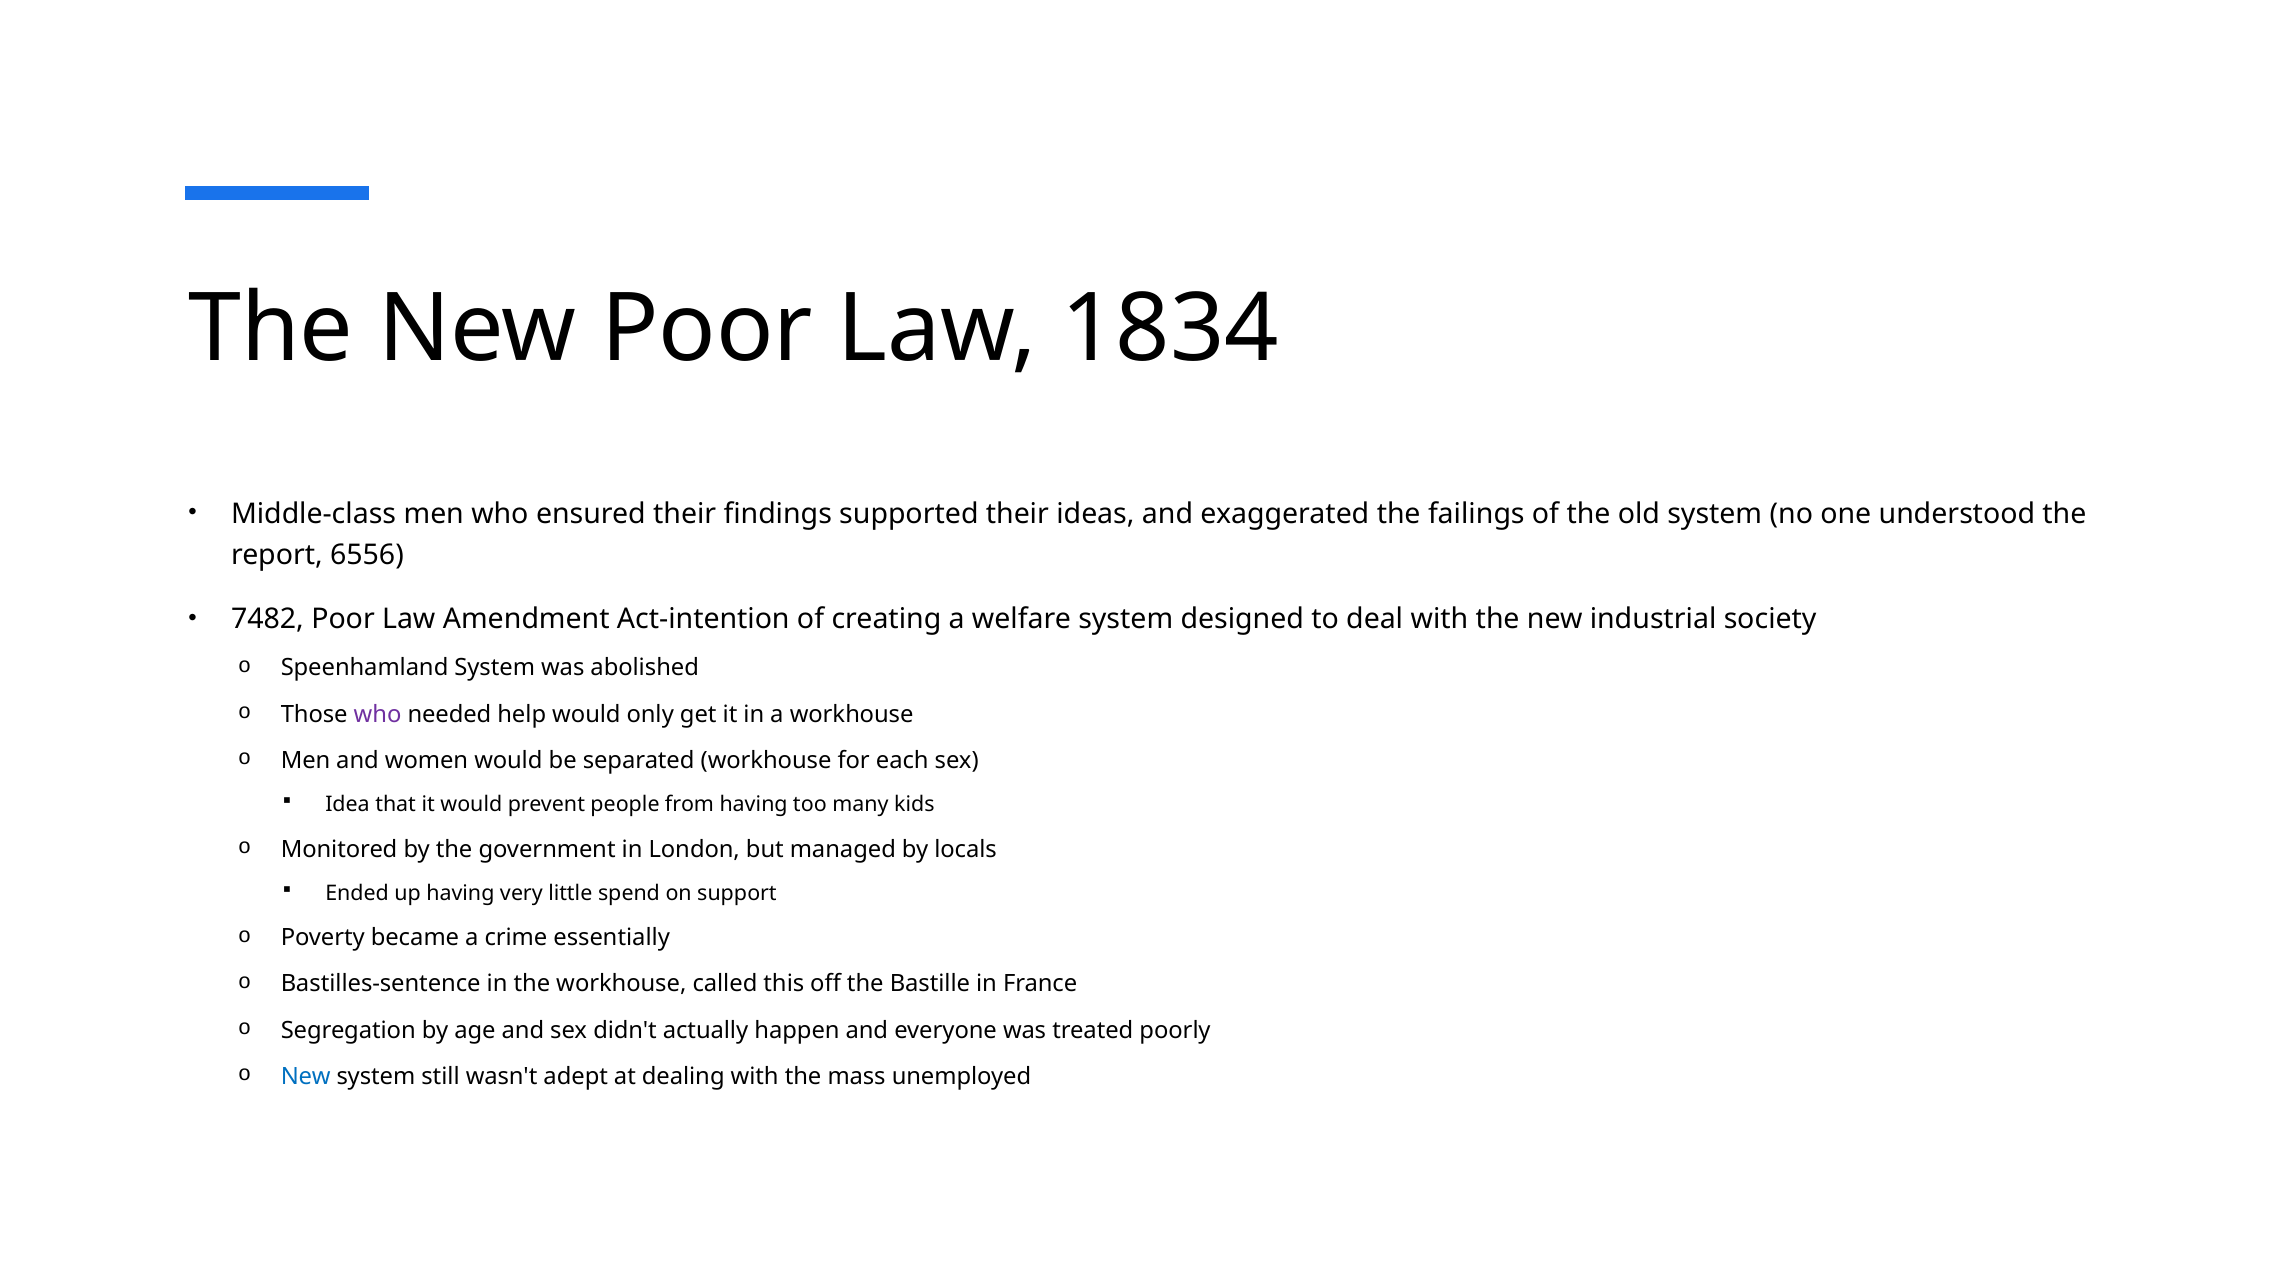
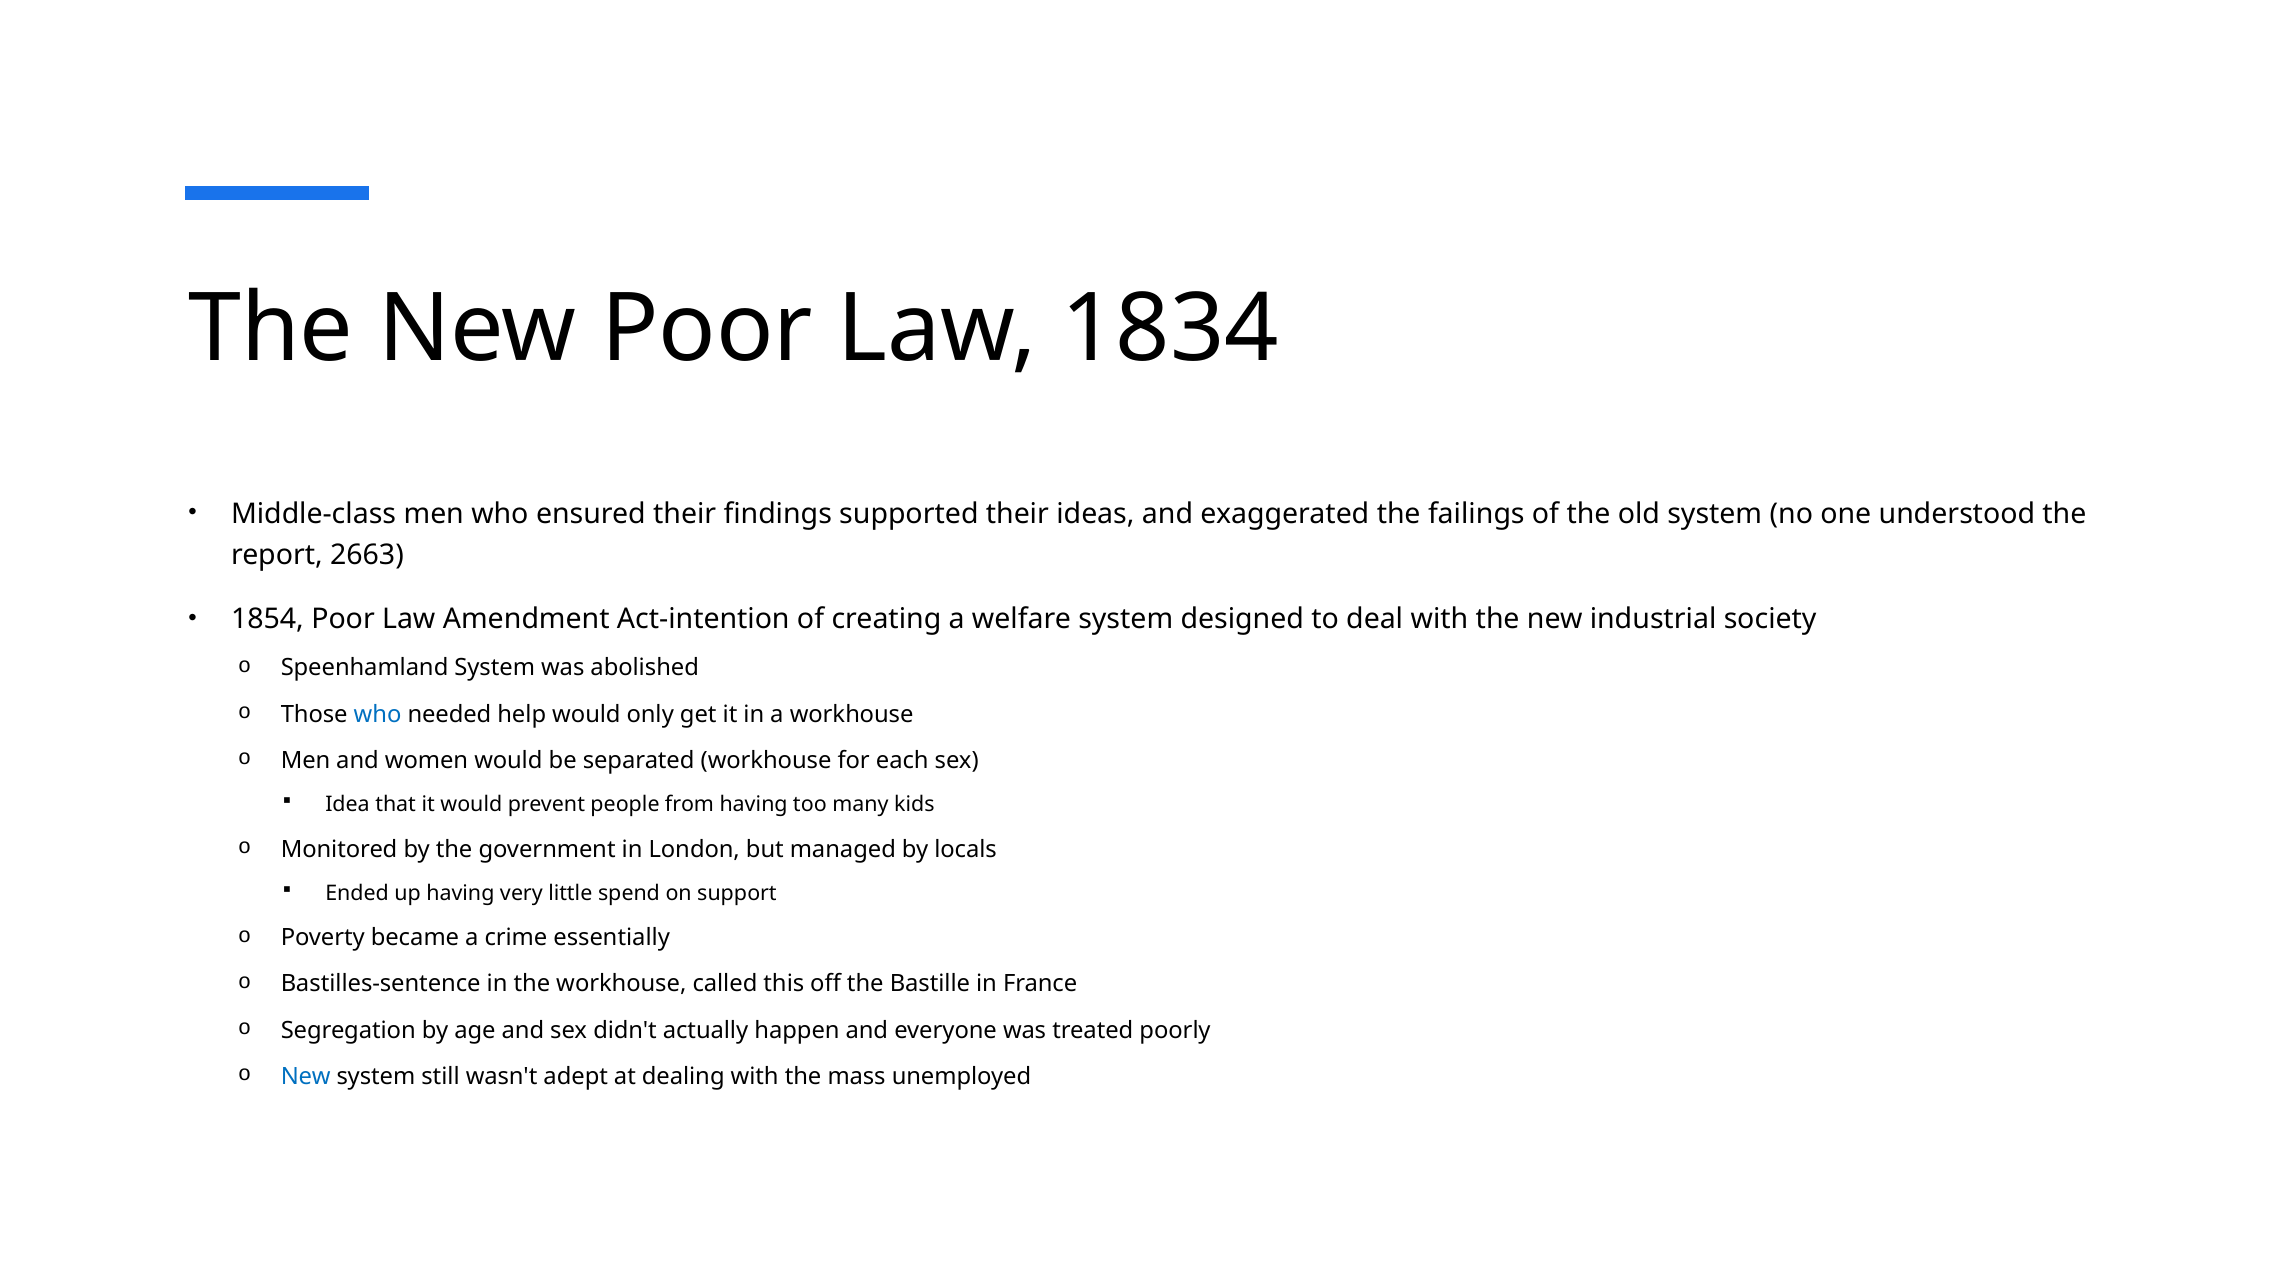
6556: 6556 -> 2663 (367, 555)
7482: 7482 -> 1854 (267, 620)
who colour: purple -> blue (378, 714)
